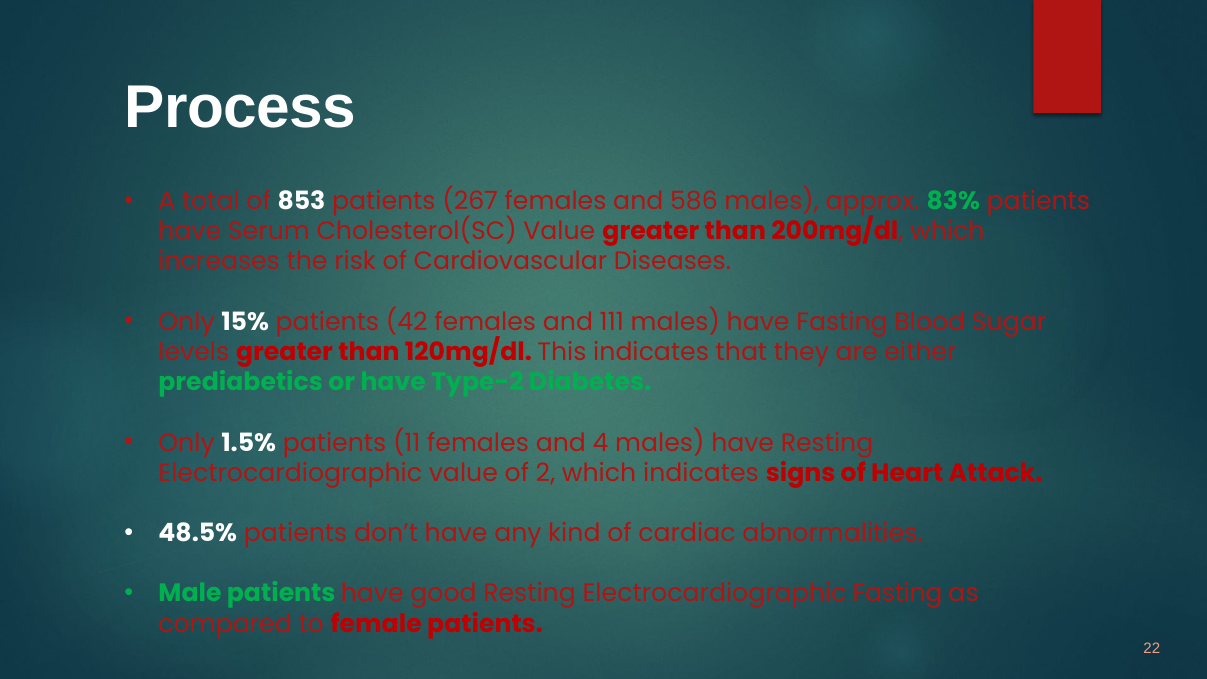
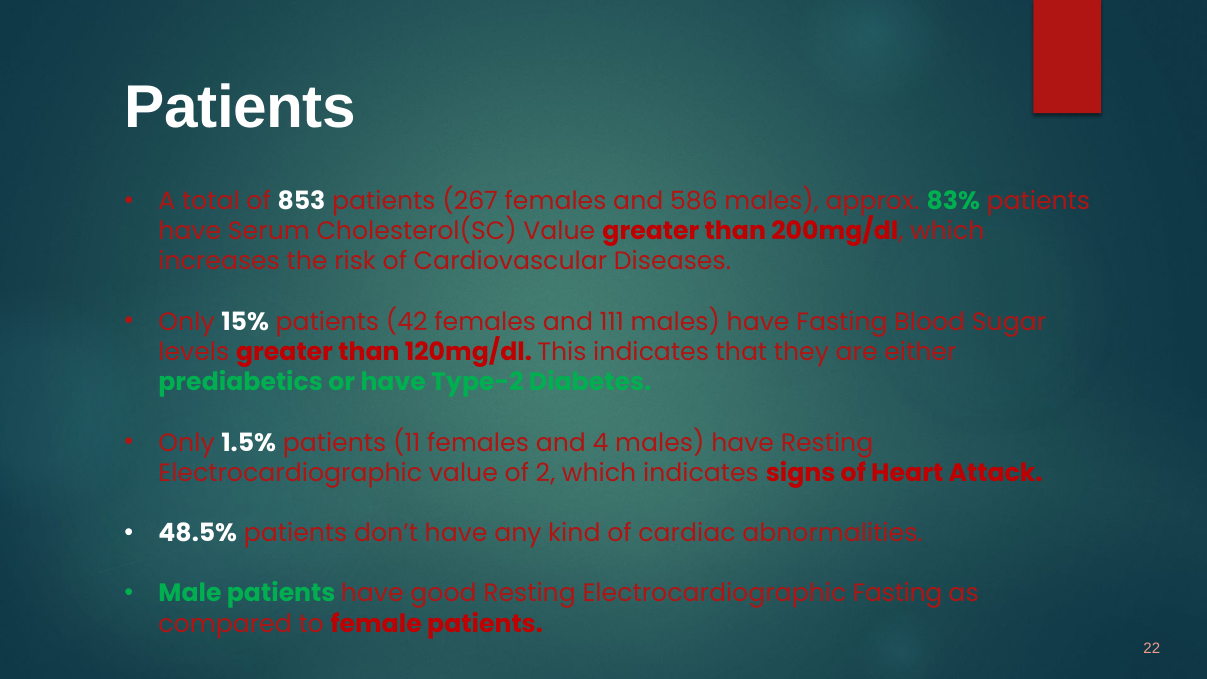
Process: Process -> Patients (240, 107)
